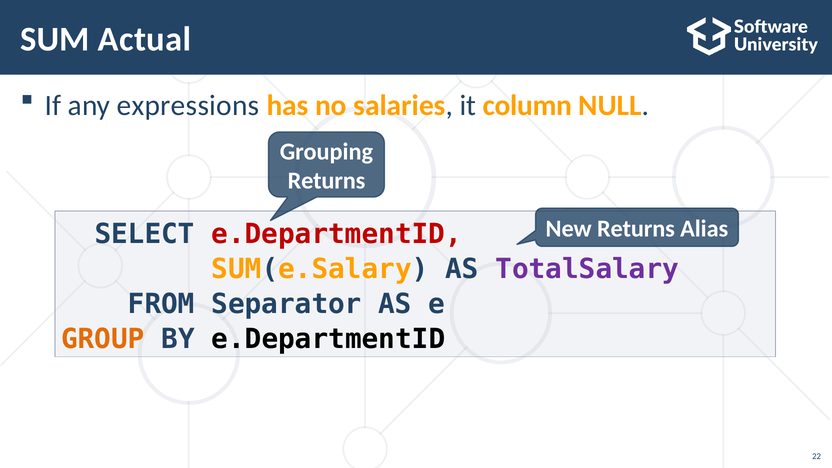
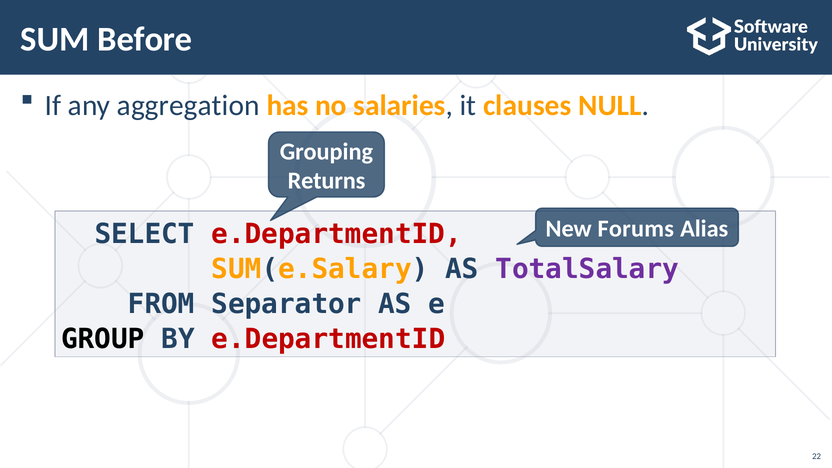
Actual: Actual -> Before (145, 39)
expressions: expressions -> aggregation (188, 106)
column: column -> clauses (527, 106)
New Returns: Returns -> Forums (636, 229)
GROUP colour: orange -> black (103, 339)
e.DepartmentID colour: black -> red (328, 339)
